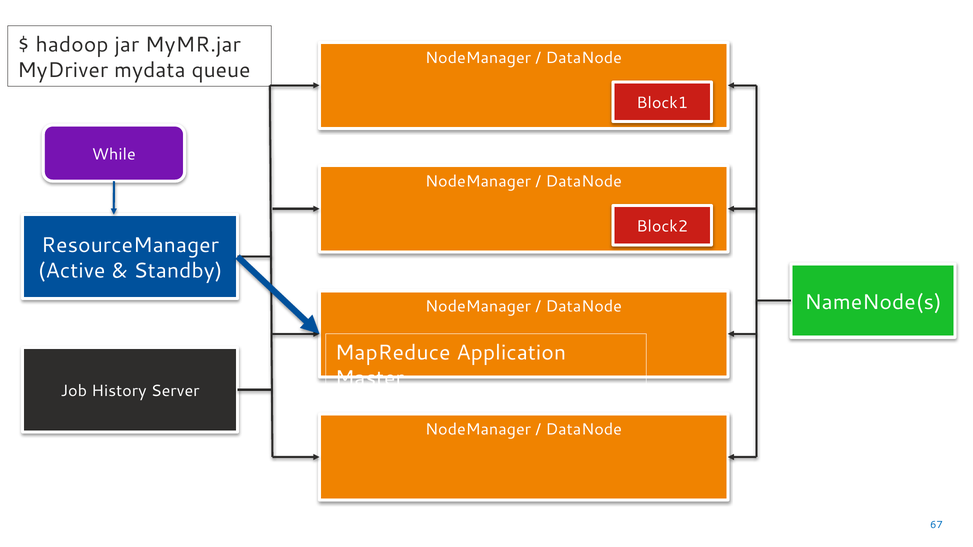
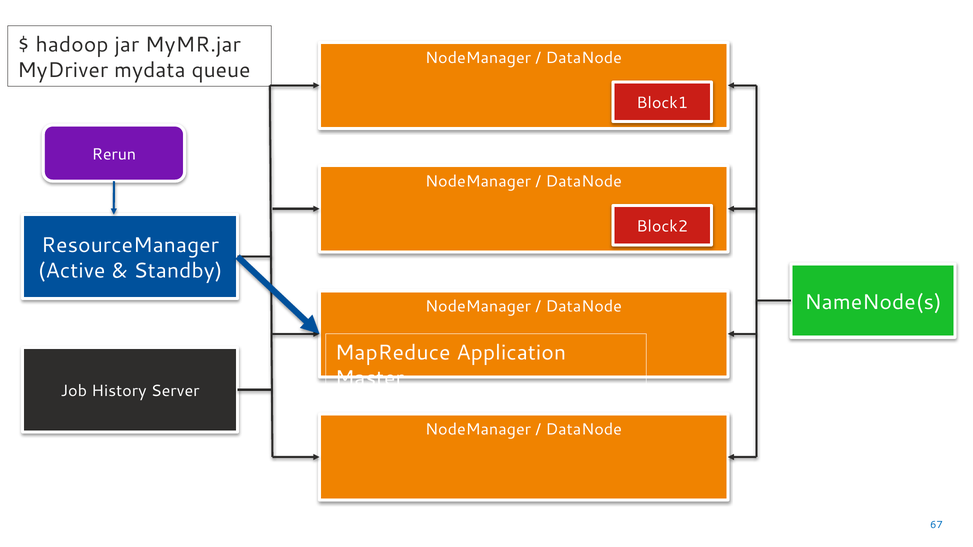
While: While -> Rerun (114, 154)
